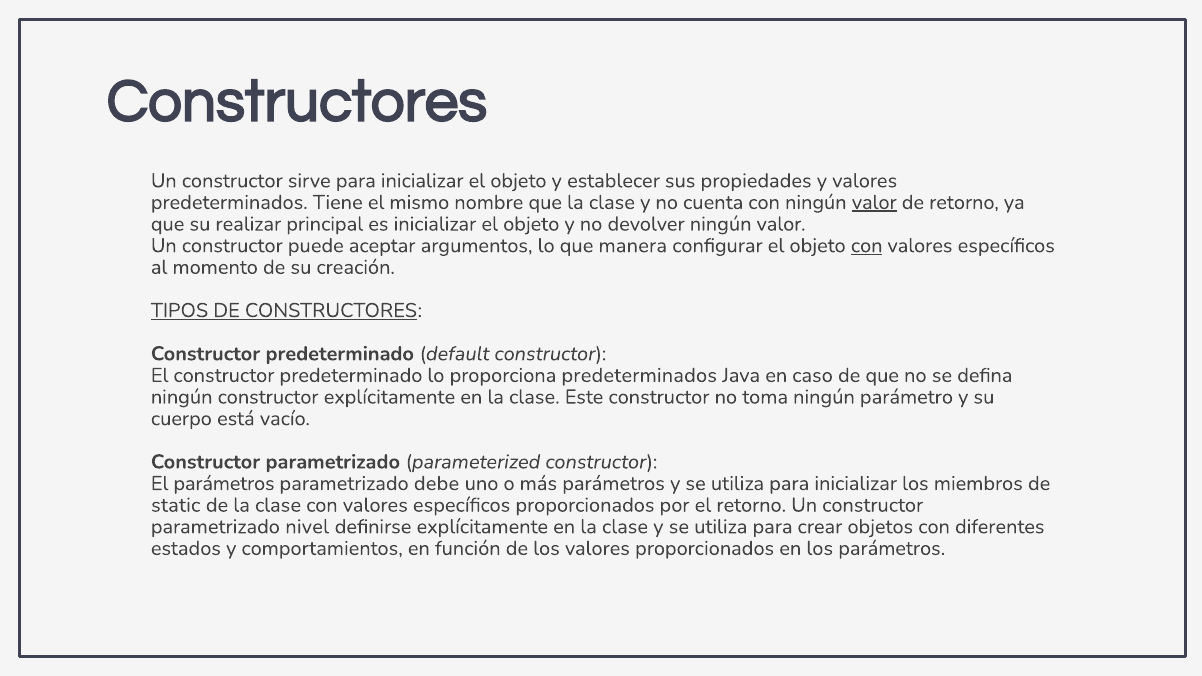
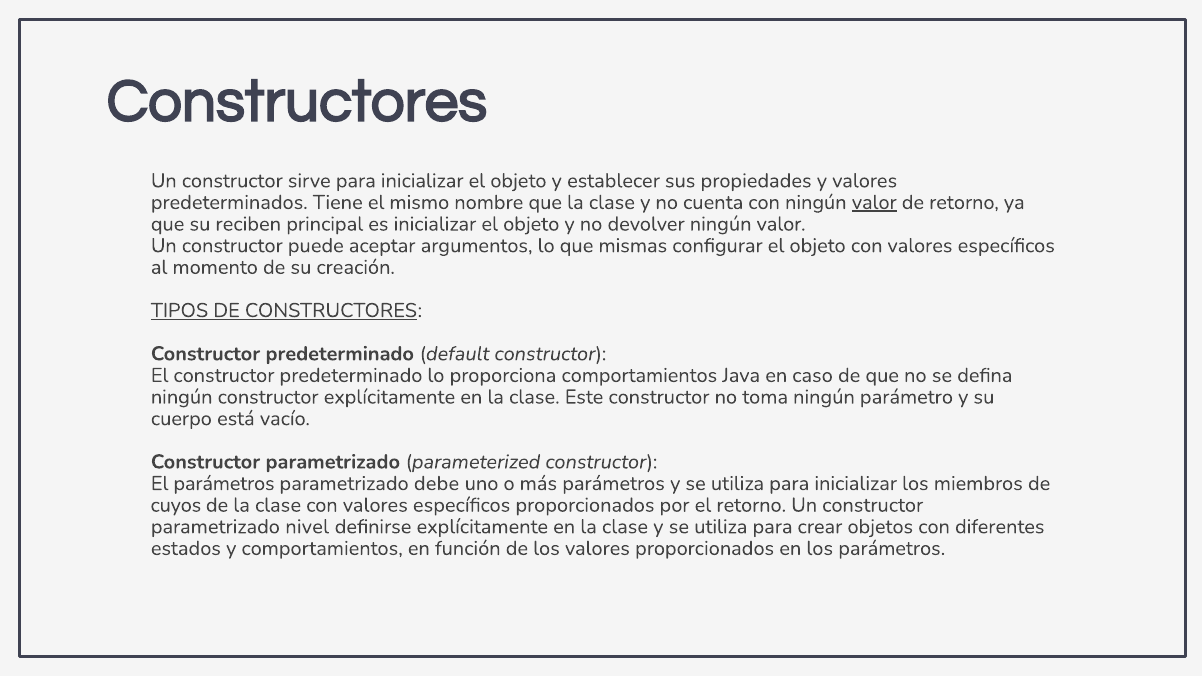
realizar: realizar -> reciben (248, 224)
manera: manera -> mismas (633, 246)
con underline: present -> none (867, 246)
proporciona predeterminados: predeterminados -> comportamientos (639, 375)
static: static -> cuyos (176, 505)
